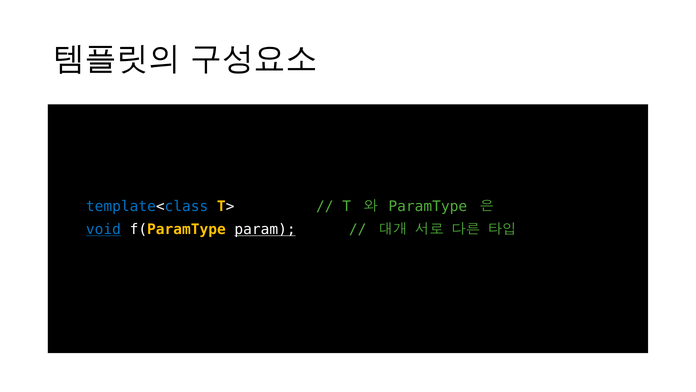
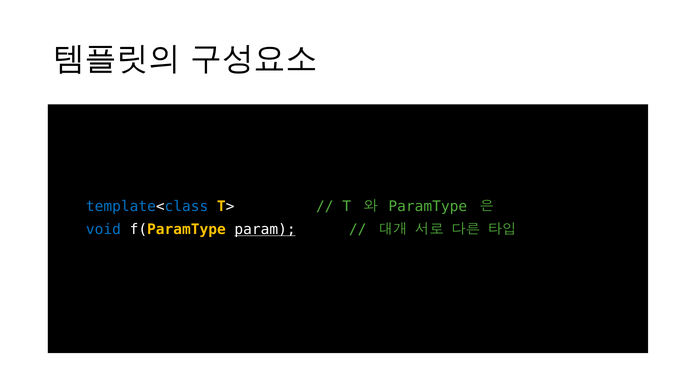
void underline: present -> none (103, 229)
